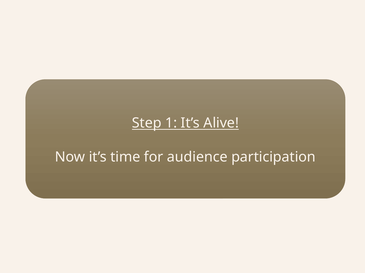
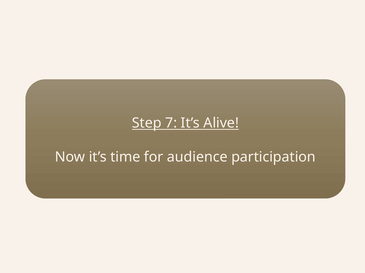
1: 1 -> 7 (171, 123)
